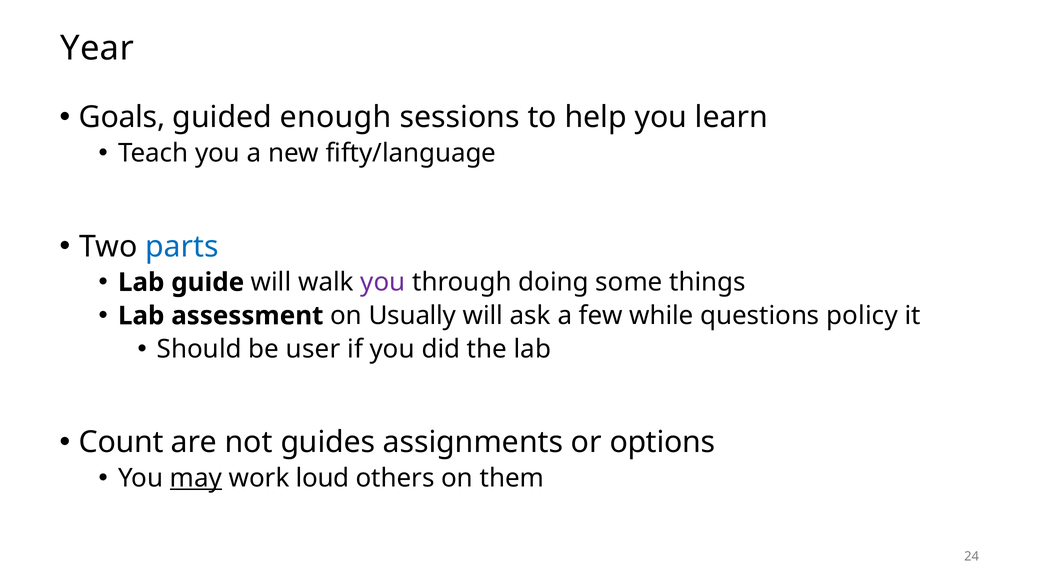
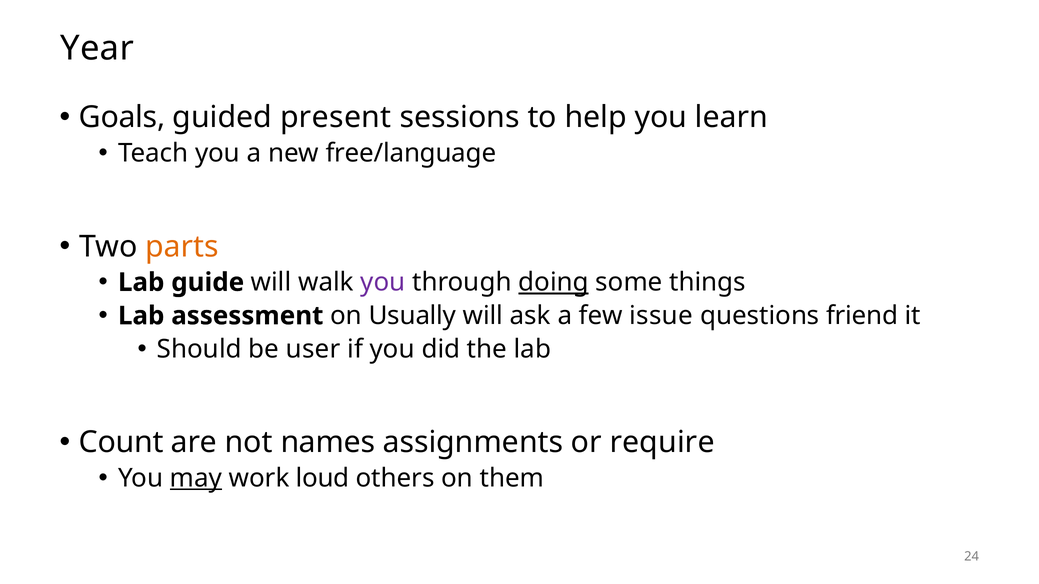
enough: enough -> present (336, 117)
fifty/language: fifty/language -> free/language (411, 153)
parts colour: blue -> orange (182, 247)
doing underline: none -> present (554, 283)
while: while -> issue (661, 316)
policy: policy -> friend (862, 316)
guides: guides -> names (328, 443)
options: options -> require (662, 443)
